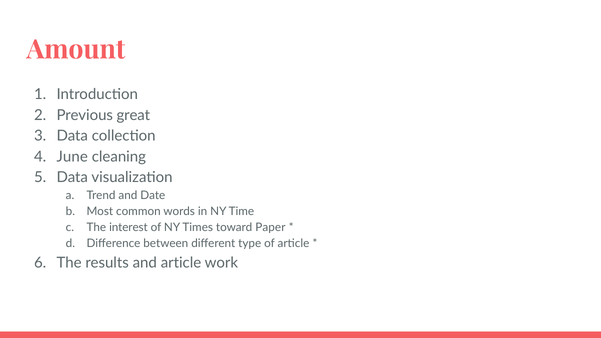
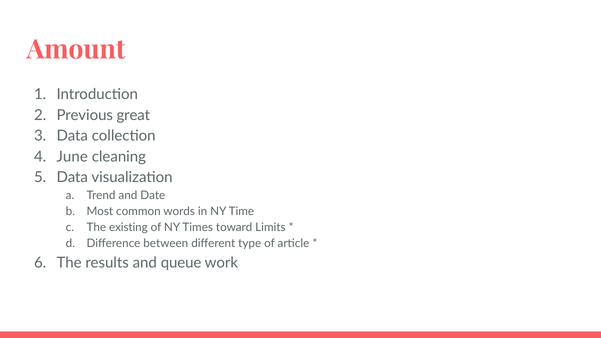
interest: interest -> existing (128, 228)
Paper: Paper -> Limits (270, 228)
and article: article -> queue (181, 263)
